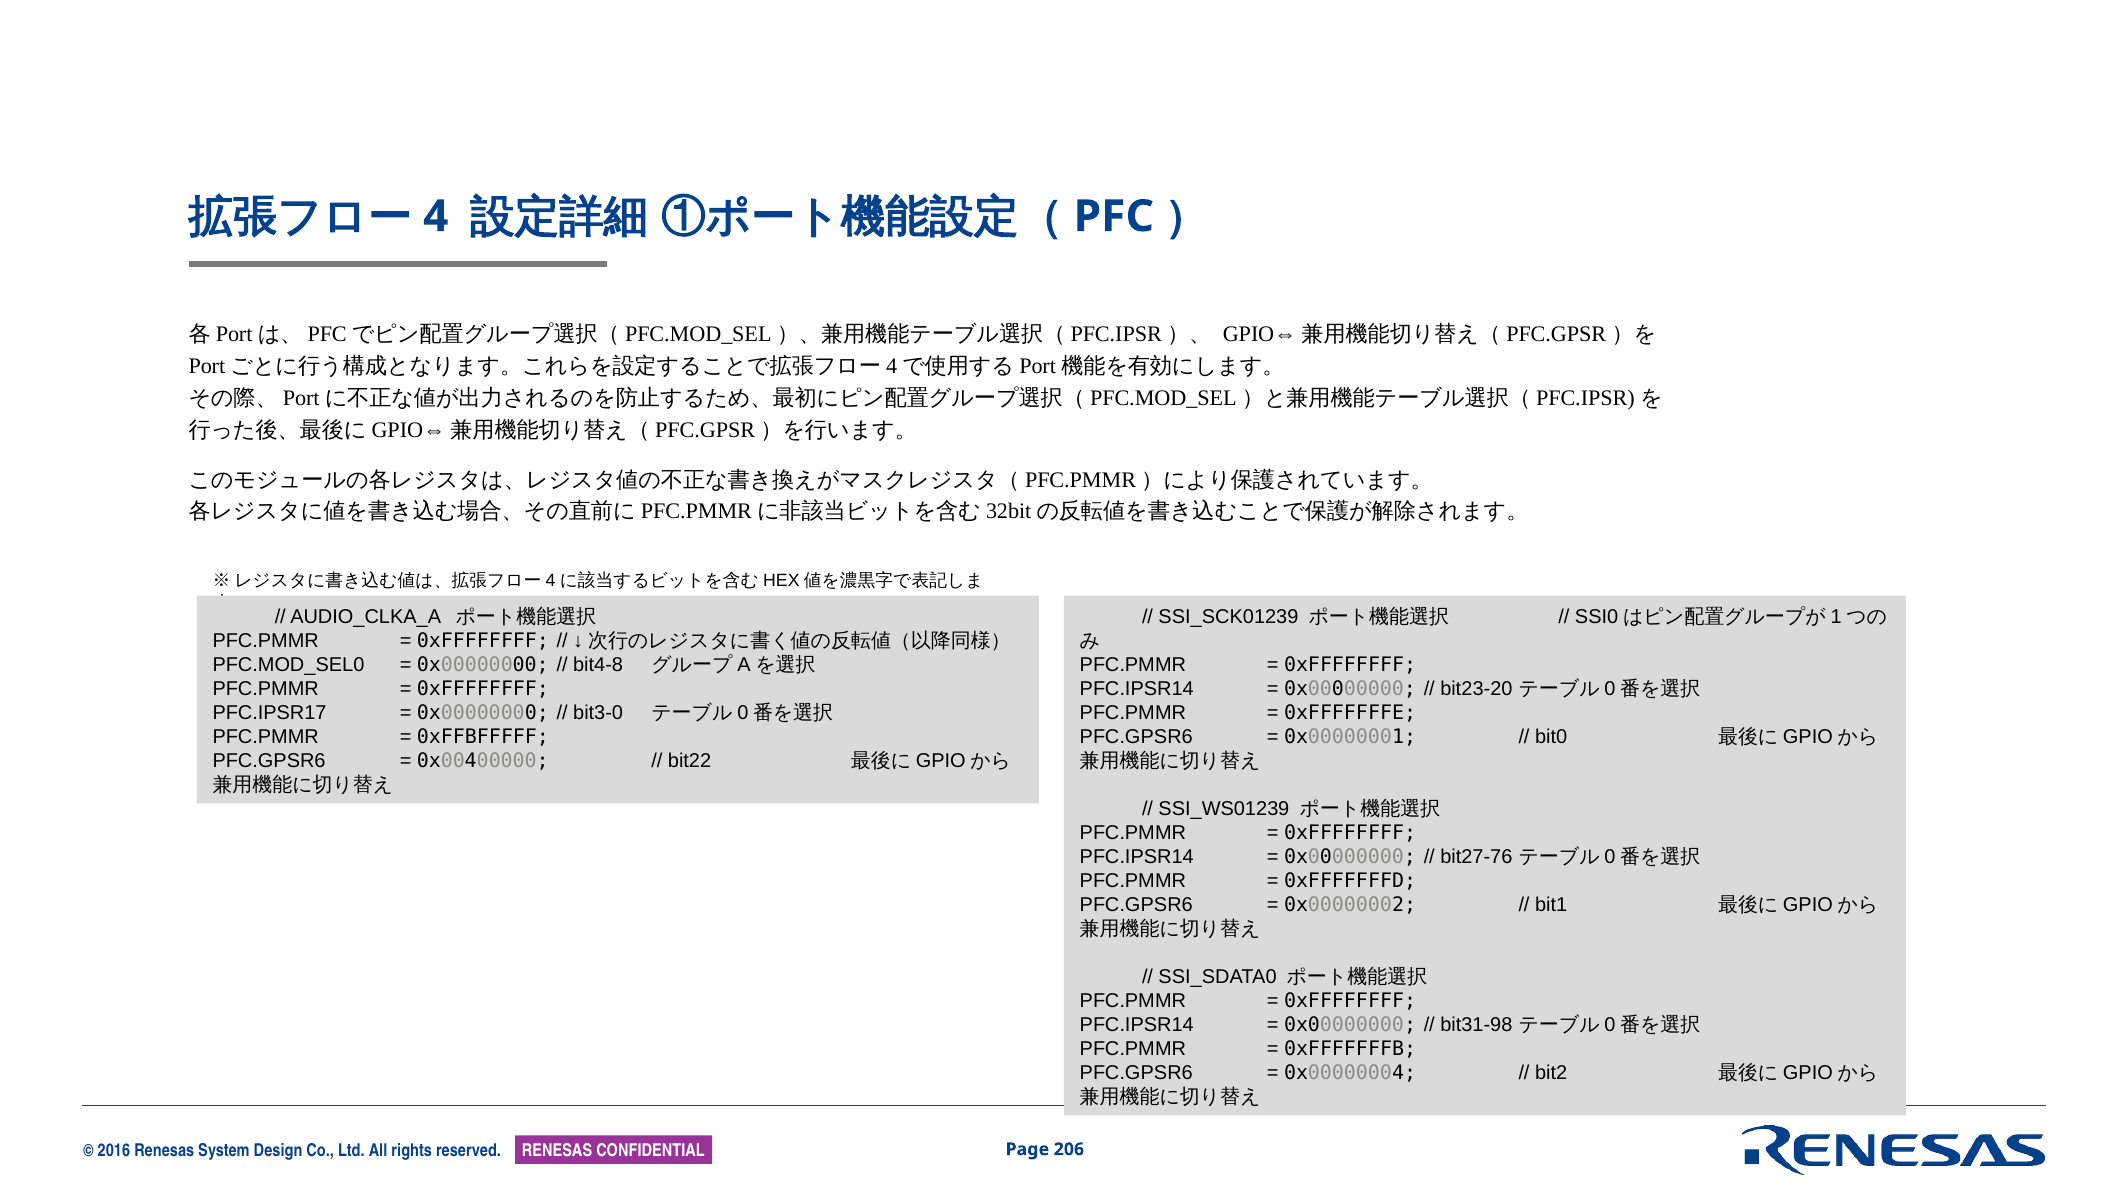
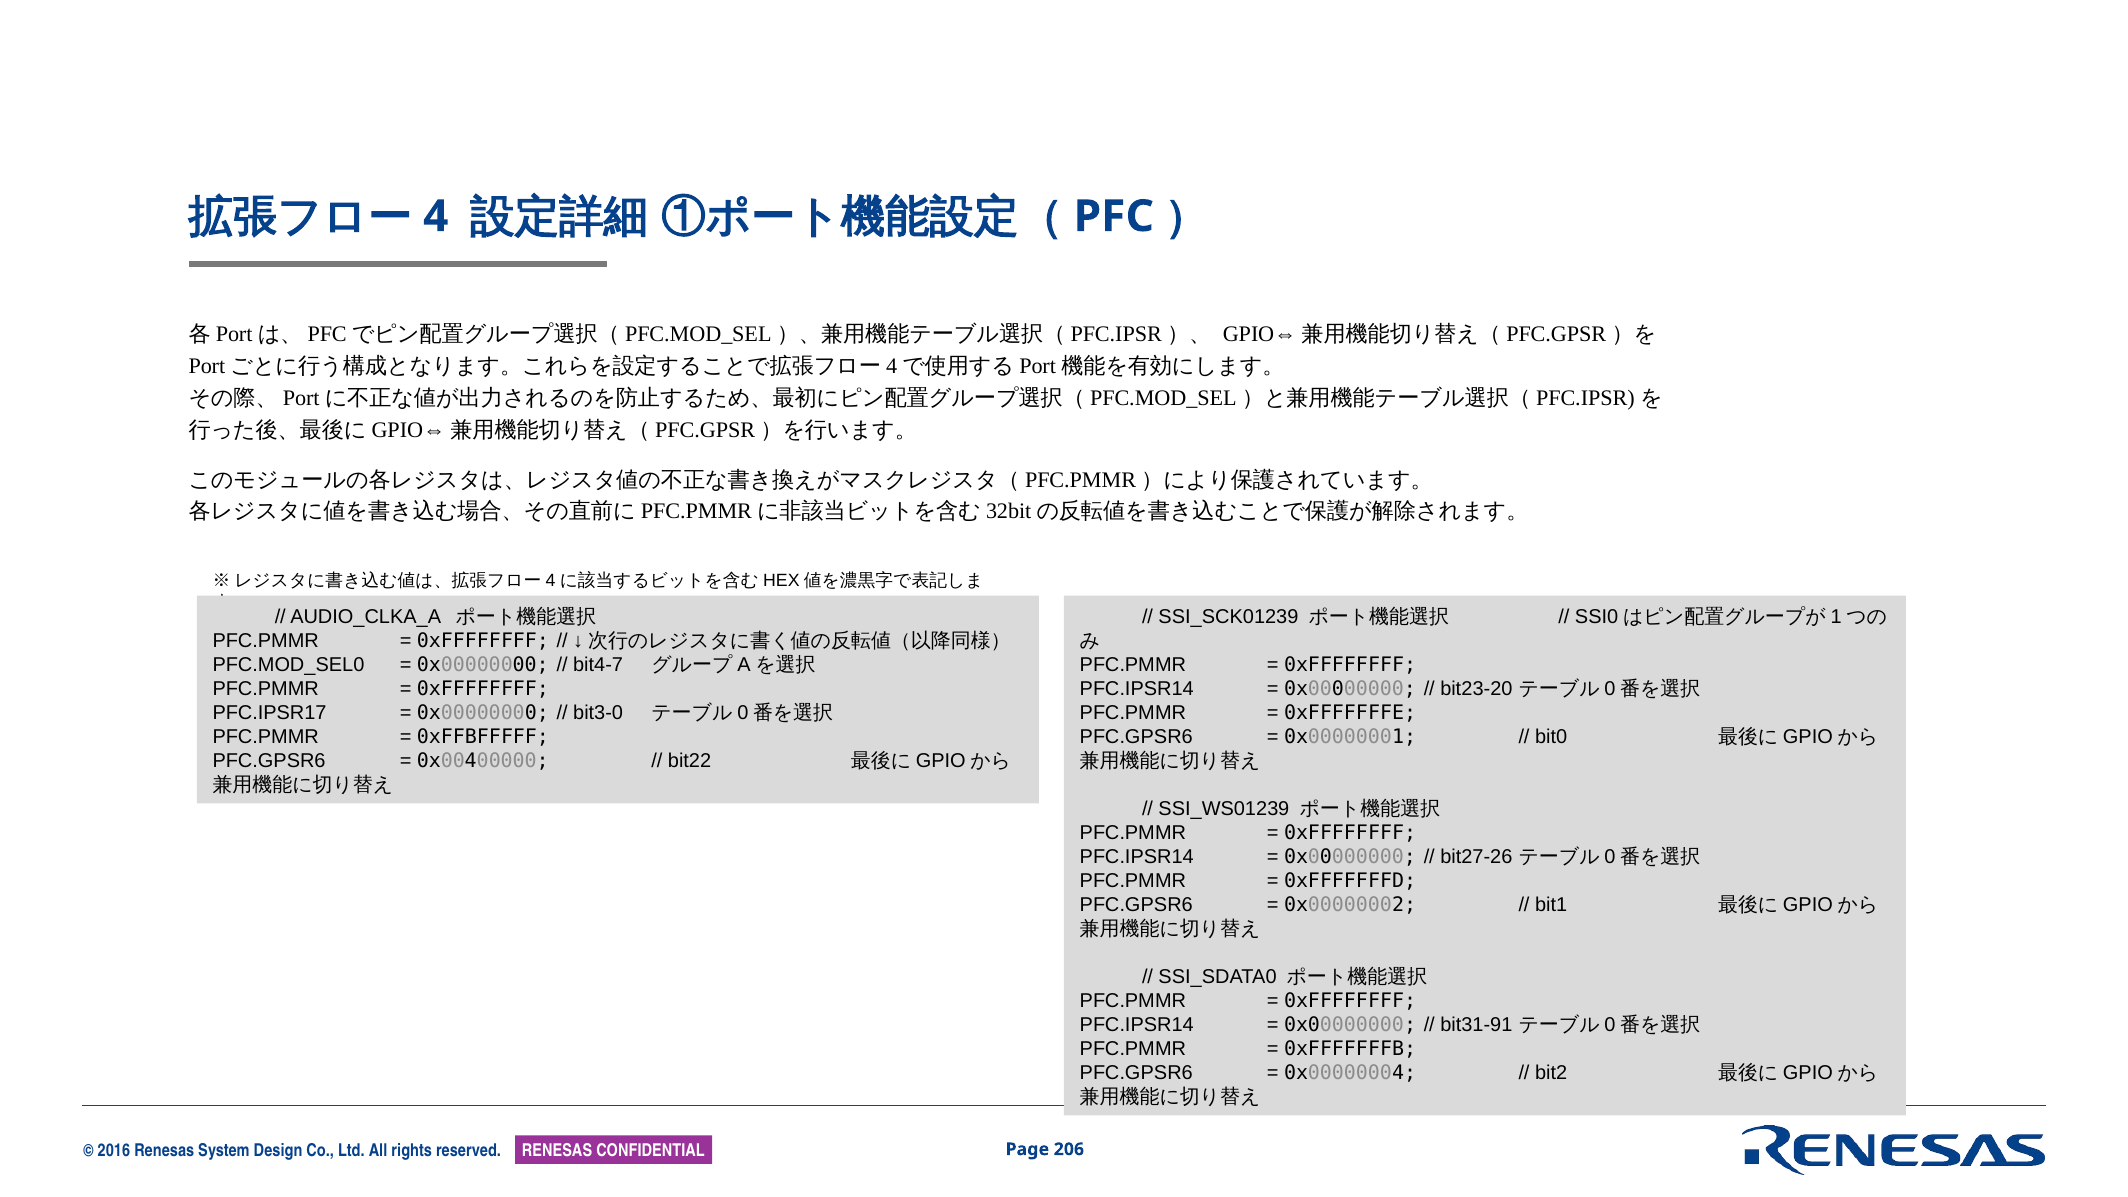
bit4-8: bit4-8 -> bit4-7 (598, 665)
bit27-76: bit27-76 -> bit27-26 (1476, 857)
bit31-98: bit31-98 -> bit31-91 (1476, 1025)
